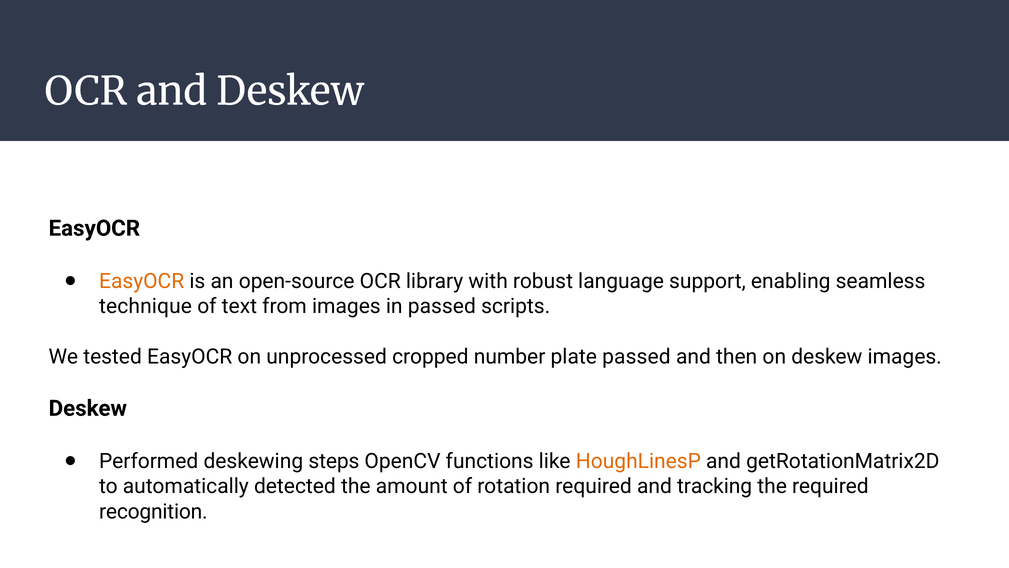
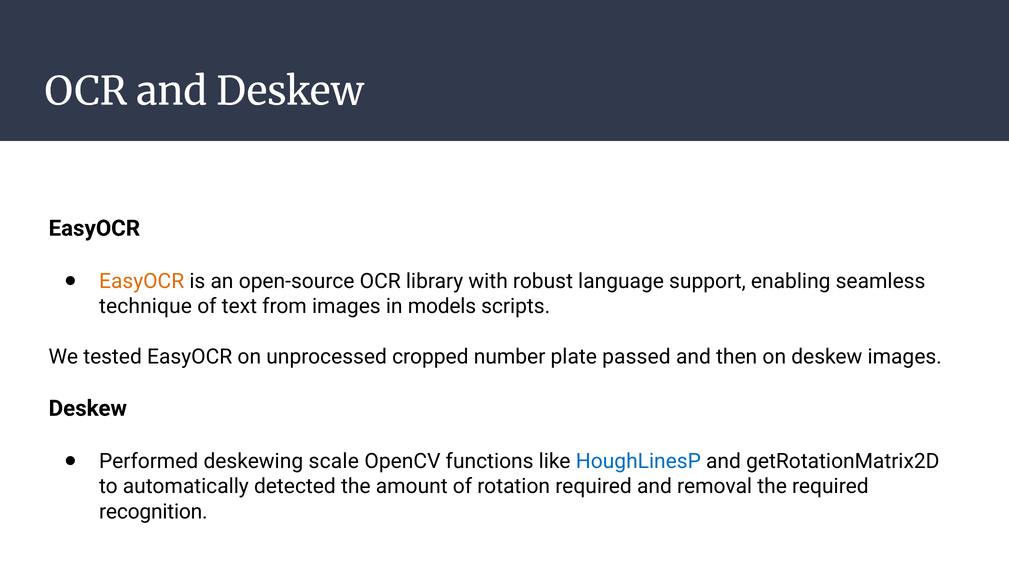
in passed: passed -> models (442, 306)
steps: steps -> scale (334, 461)
HoughLinesP colour: orange -> blue (638, 461)
tracking: tracking -> removal (715, 486)
